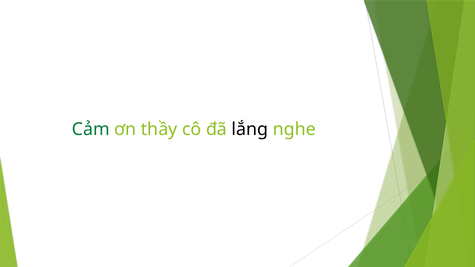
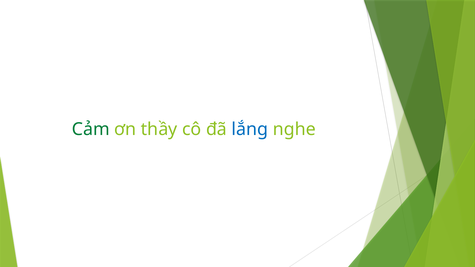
lắng colour: black -> blue (250, 129)
